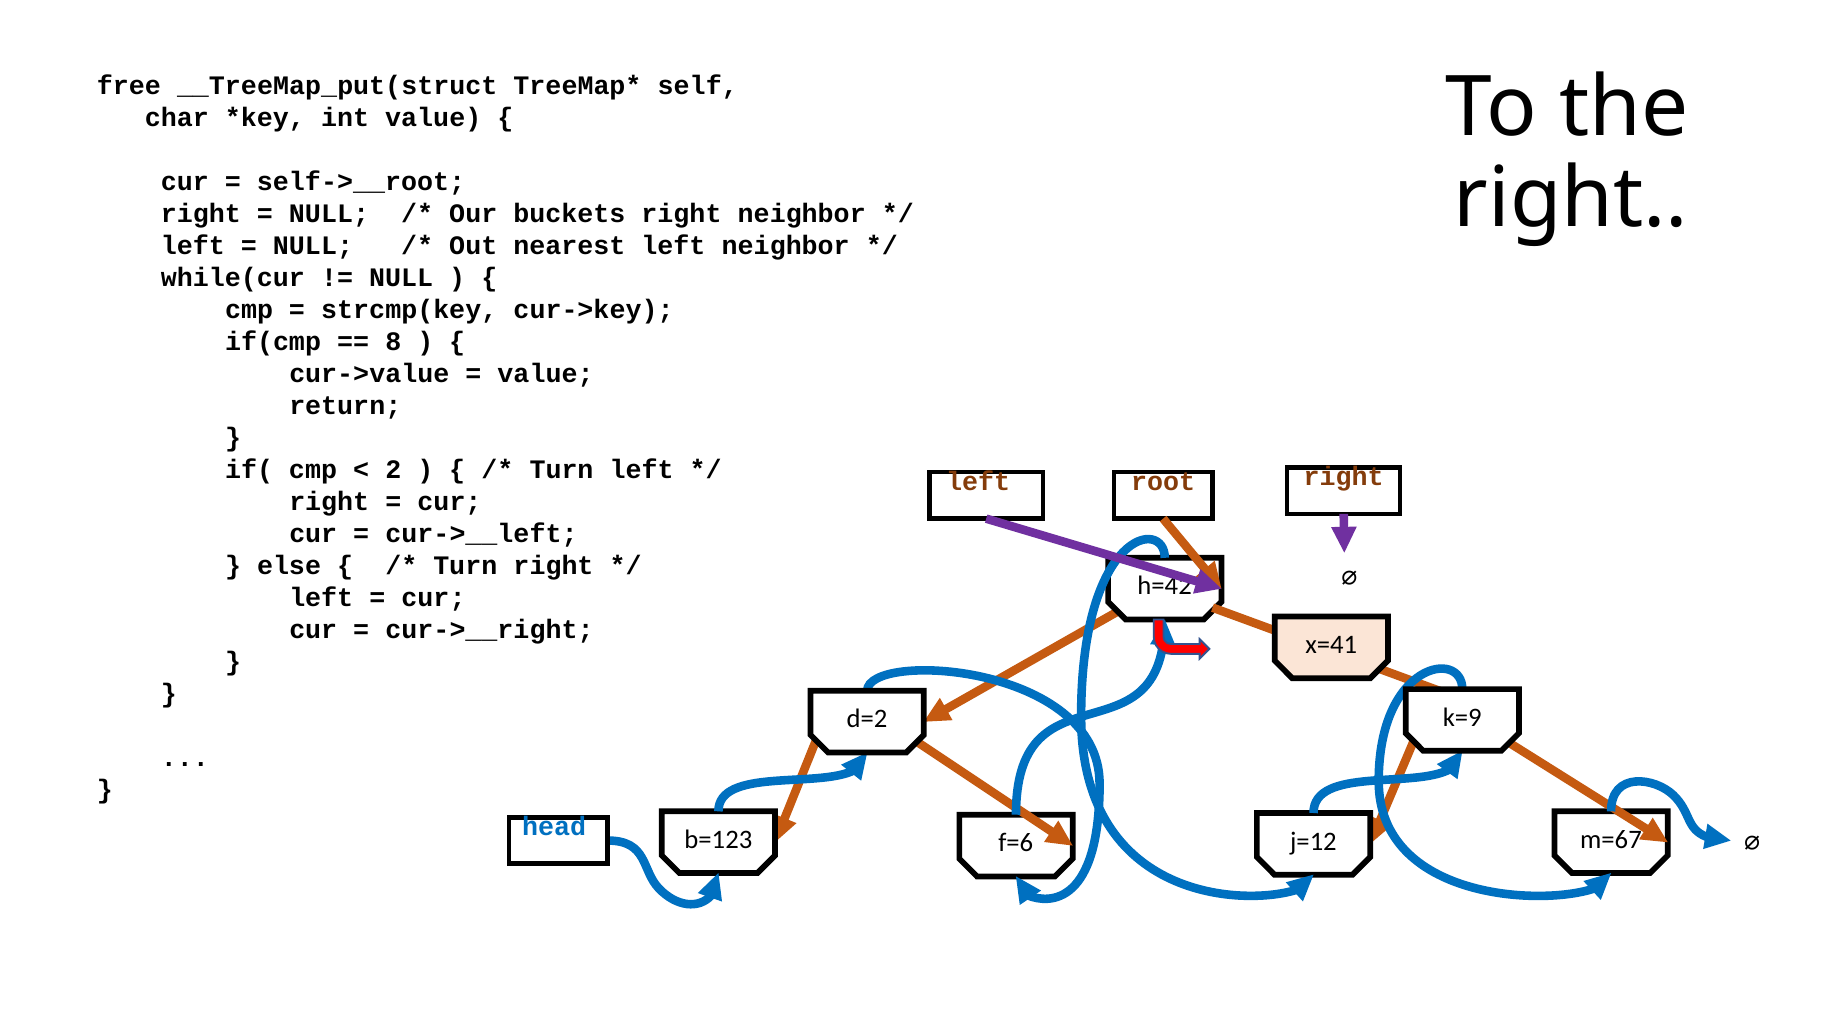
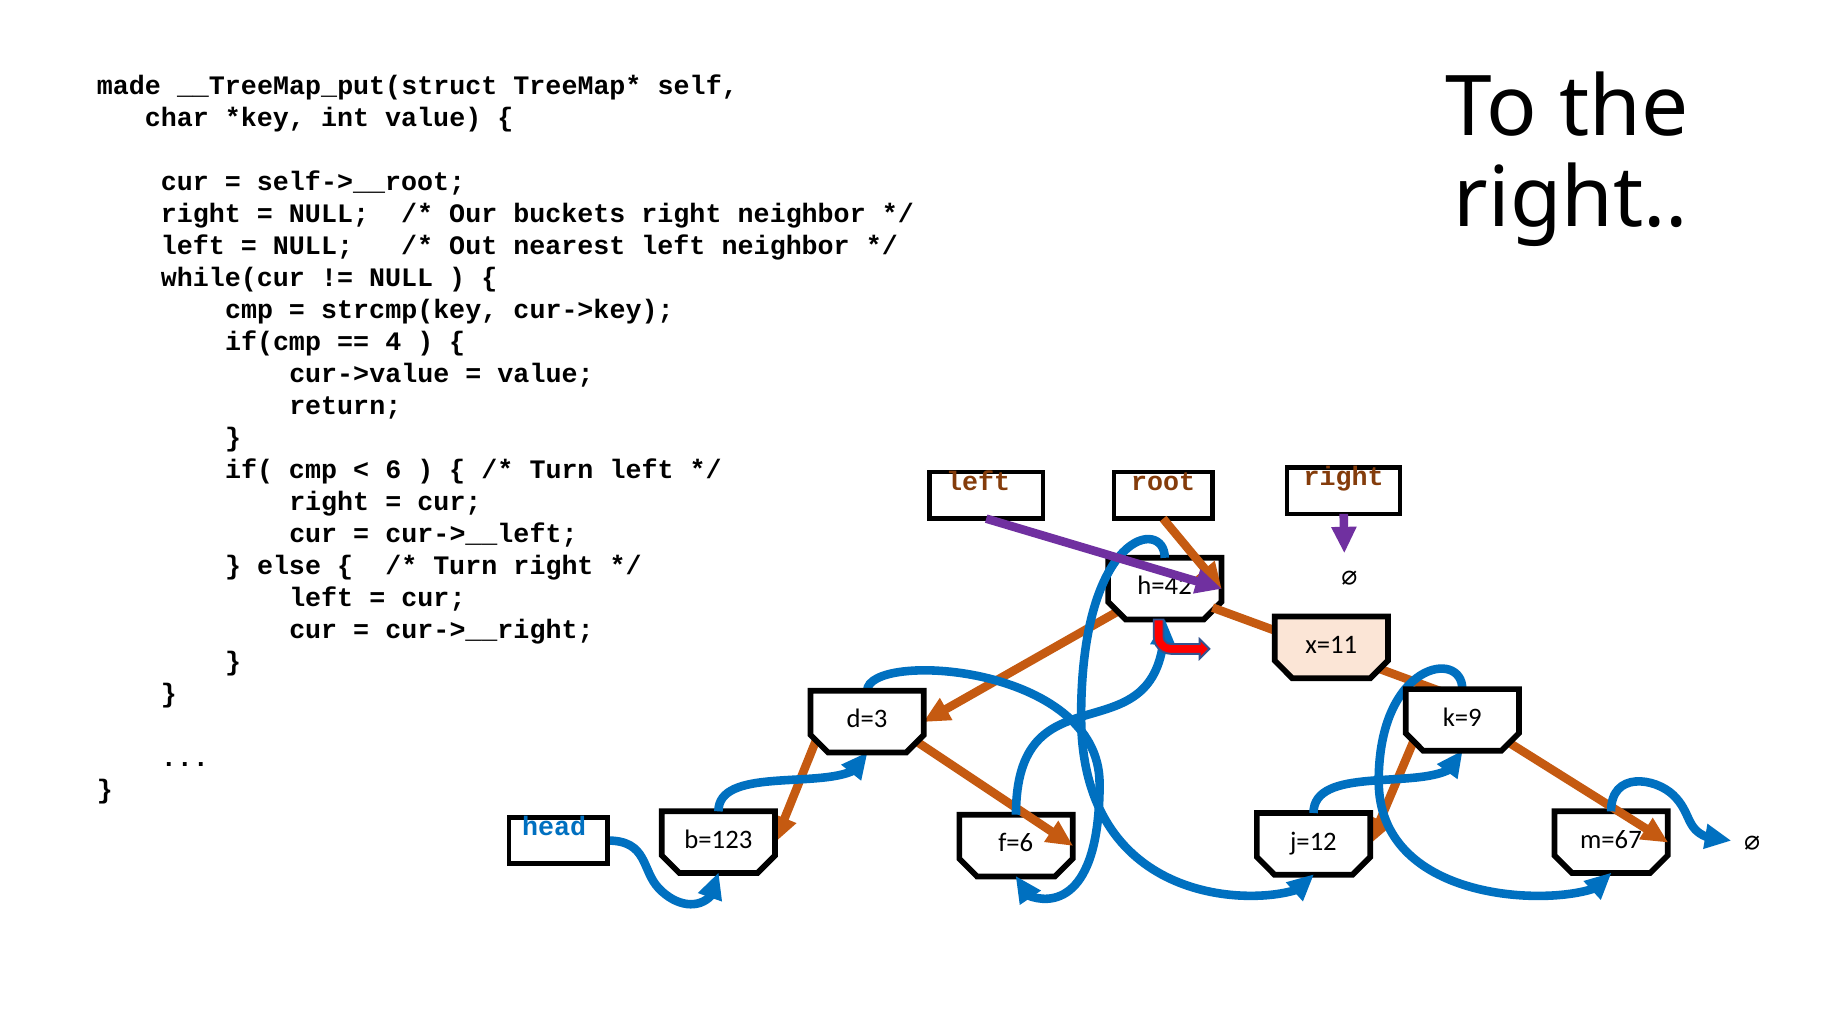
free: free -> made (129, 86)
8: 8 -> 4 (393, 342)
2: 2 -> 6 (393, 470)
x=41: x=41 -> x=11 (1331, 645)
d=2: d=2 -> d=3 (867, 719)
